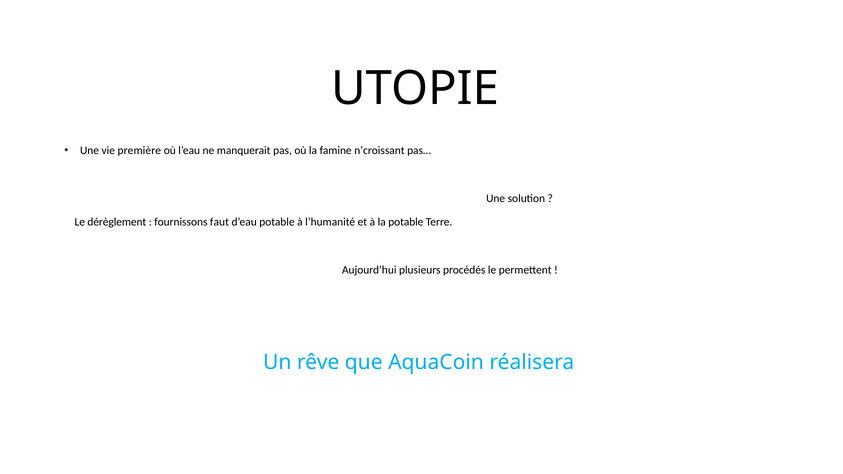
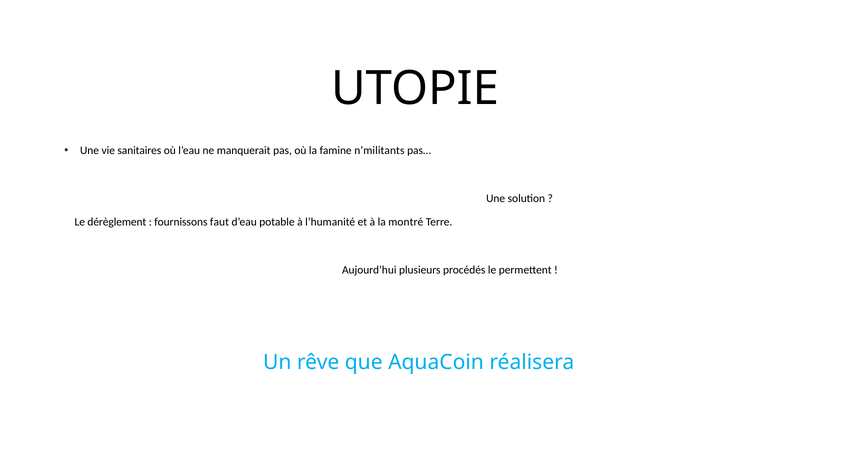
première: première -> sanitaires (139, 151)
n’croissant: n’croissant -> n’militants (379, 151)
la potable: potable -> montré (406, 222)
